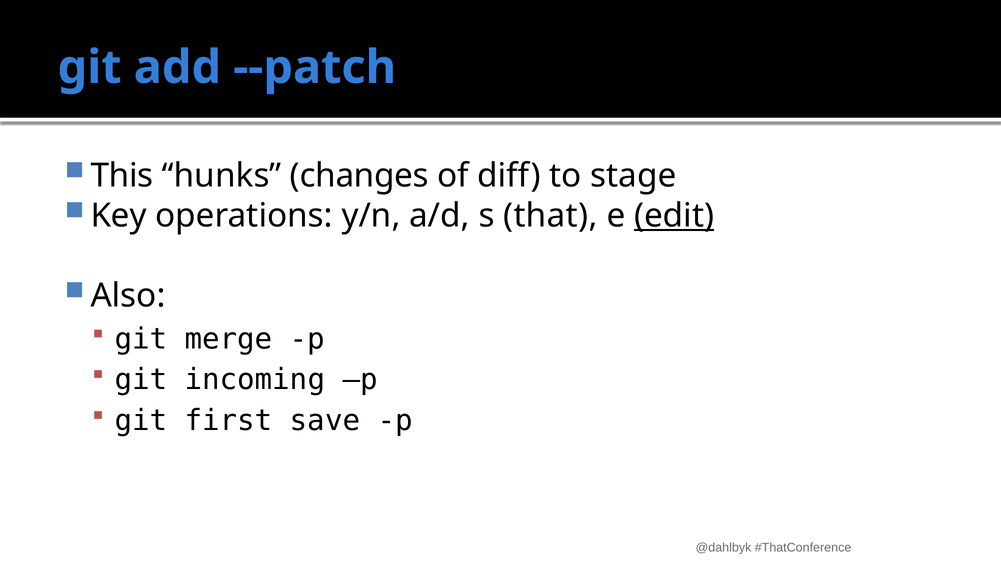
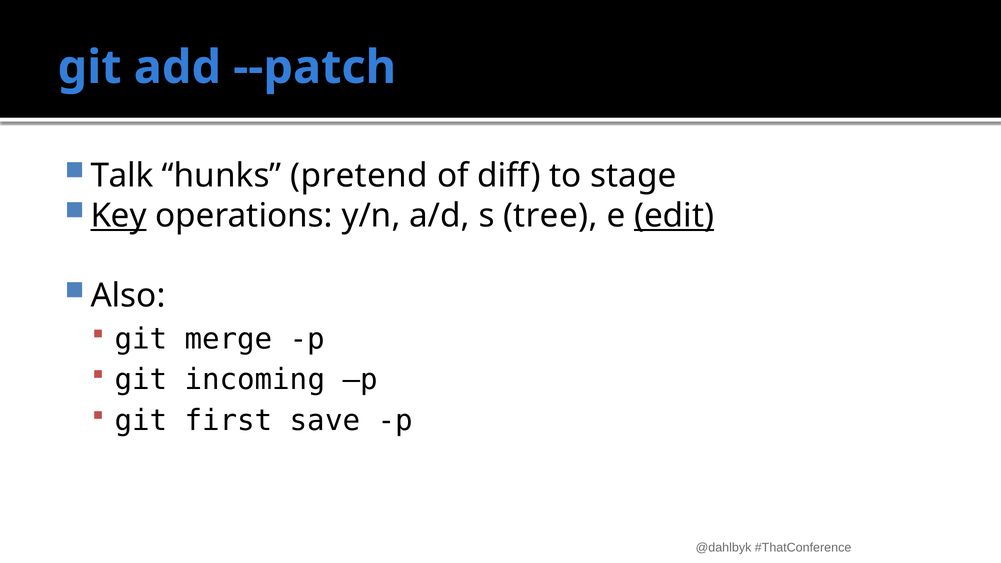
This: This -> Talk (122, 176)
changes: changes -> pretend (359, 176)
Key underline: none -> present (119, 216)
that: that -> tree (550, 216)
